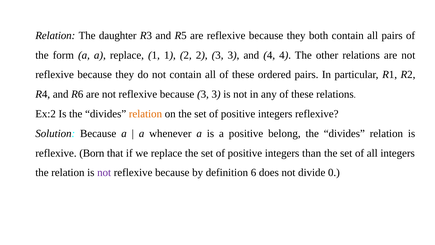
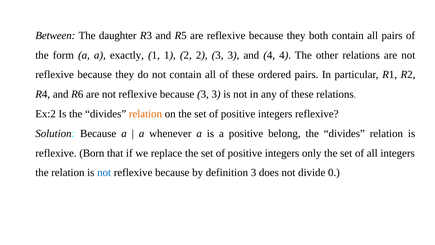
Relation: Relation -> Between (55, 35)
a replace: replace -> exactly (127, 55)
than: than -> only (312, 153)
not colour: purple -> blue (104, 173)
definition 6: 6 -> 3 (253, 173)
